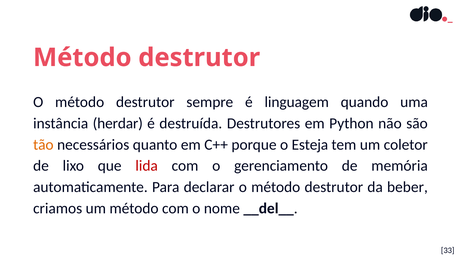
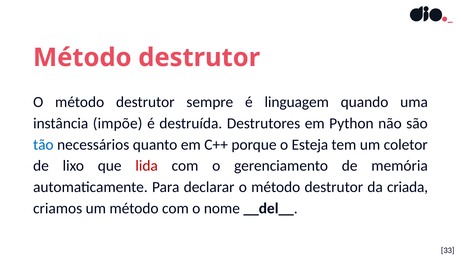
herdar: herdar -> impõe (118, 123)
tão colour: orange -> blue (43, 144)
beber: beber -> criada (408, 187)
